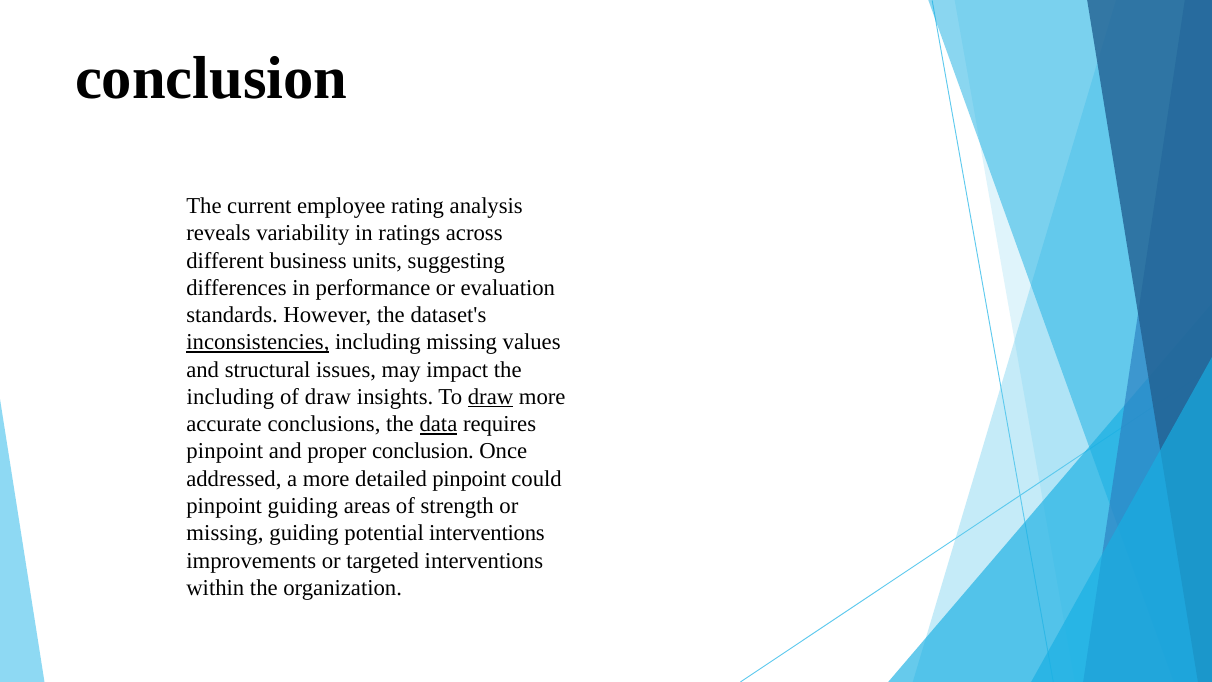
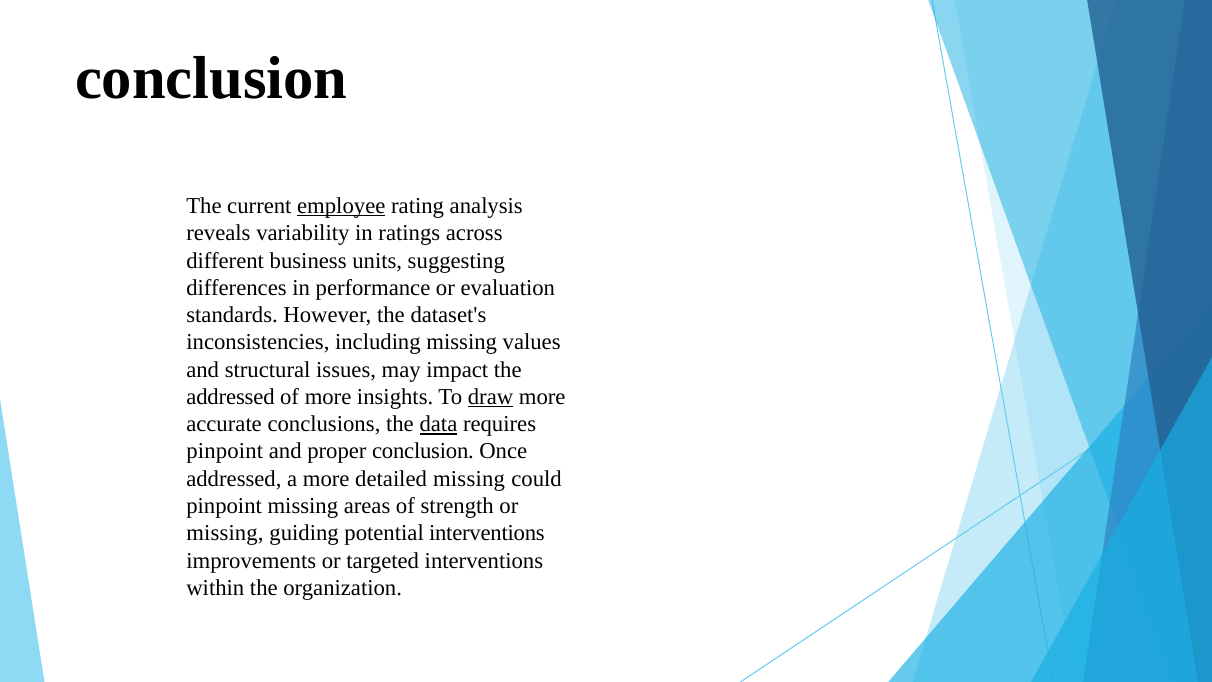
employee underline: none -> present (341, 206)
inconsistencies underline: present -> none (258, 342)
including: including -> addressed (231, 397)
of draw: draw -> more (328, 397)
detailed pinpoint: pinpoint -> missing (469, 479)
pinpoint guiding: guiding -> missing (303, 506)
